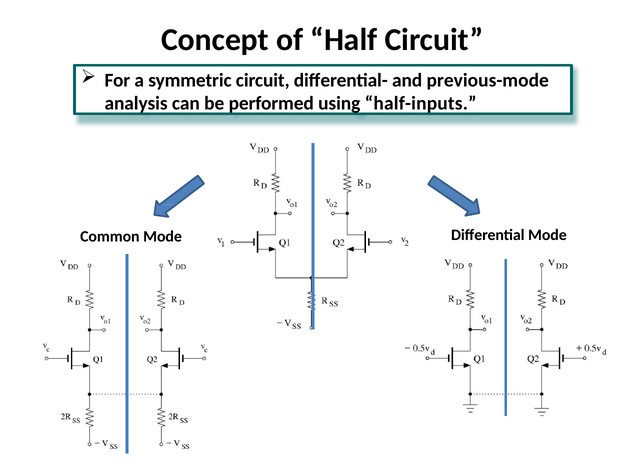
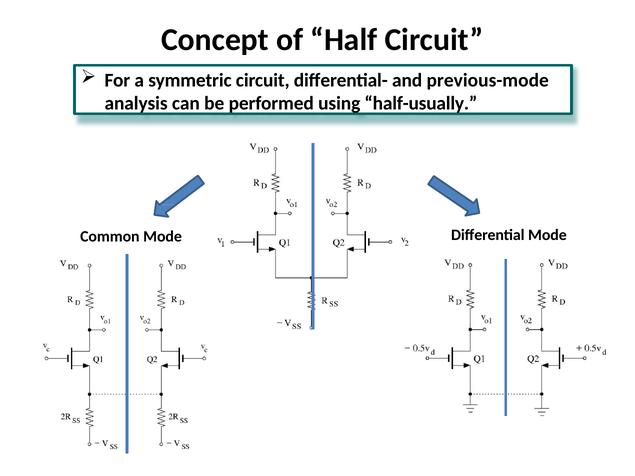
half-inputs: half-inputs -> half-usually (421, 103)
